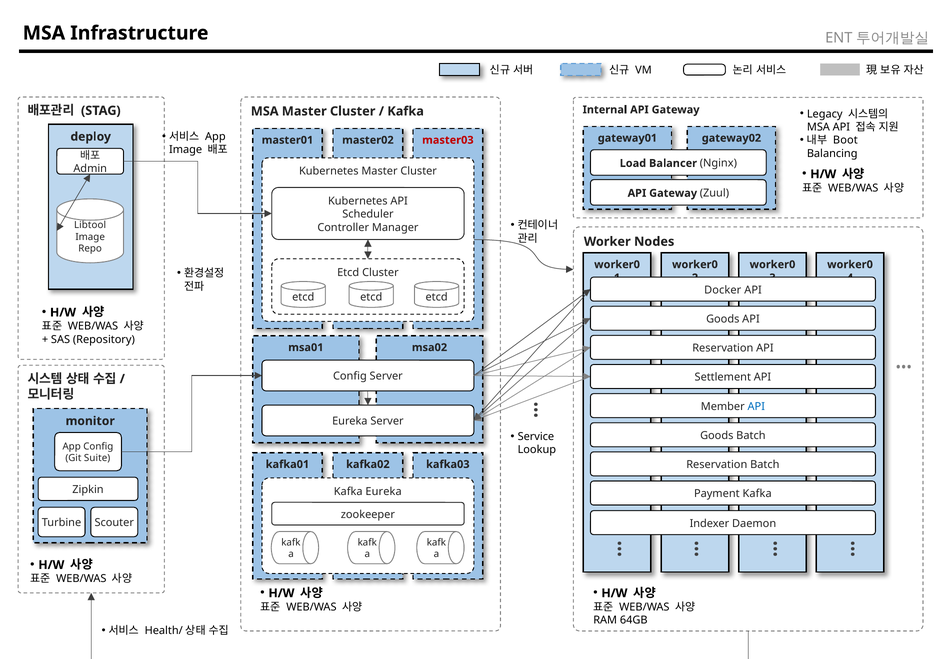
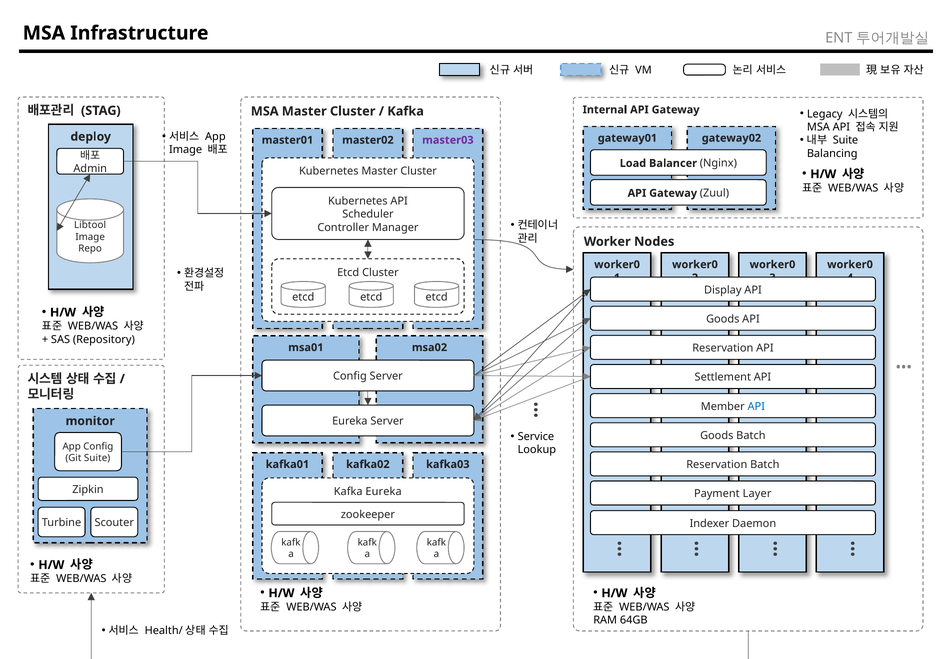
Boot: Boot -> Suite (845, 140)
master03 colour: red -> purple (448, 140)
Docker: Docker -> Display (723, 290)
Payment Kafka: Kafka -> Layer (757, 494)
